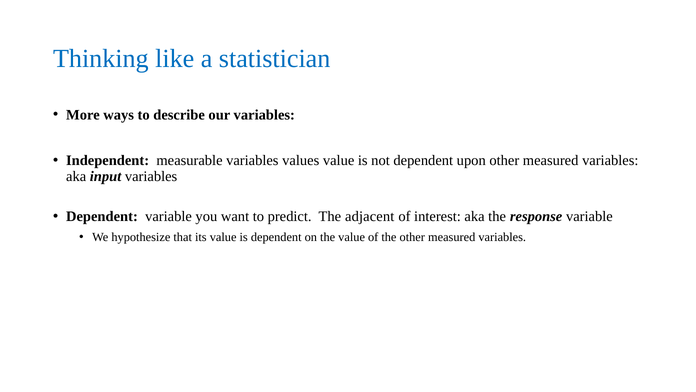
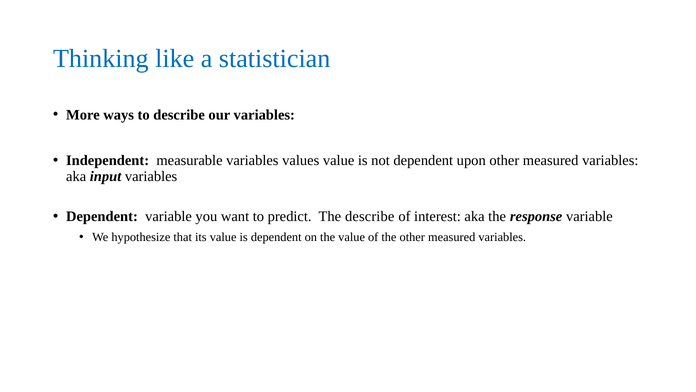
The adjacent: adjacent -> describe (370, 216)
